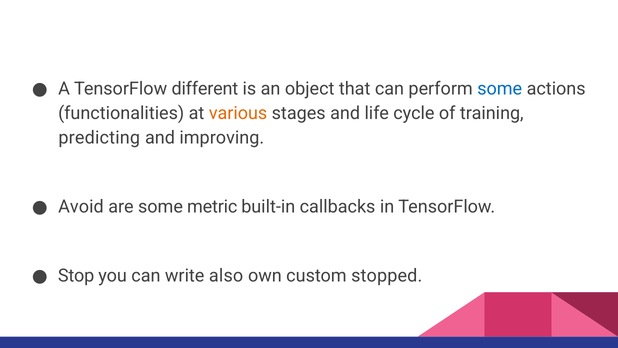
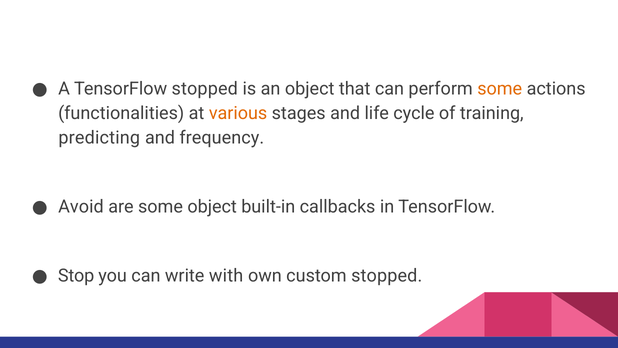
TensorFlow different: different -> stopped (205, 89)
some colour: blue -> orange (500, 89)
improving: improving -> frequency (222, 137)
some metric: metric -> object (212, 207)
also: also -> with (226, 276)
